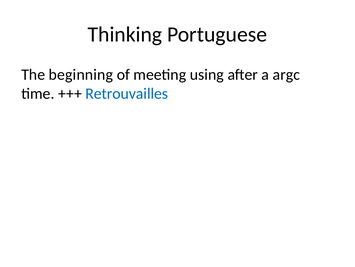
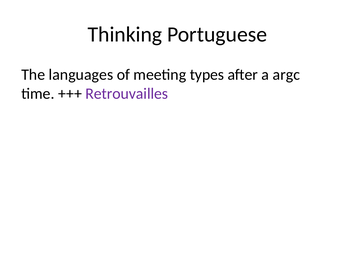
beginning: beginning -> languages (81, 74)
using: using -> types (207, 74)
Retrouvailles colour: blue -> purple (127, 93)
